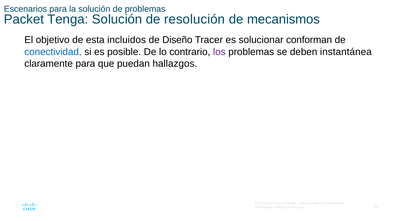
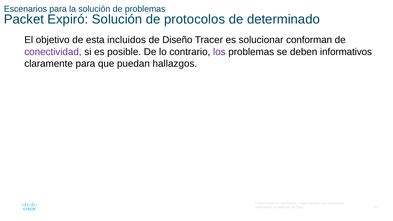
Tenga: Tenga -> Expiró (68, 19)
resolución: resolución -> protocolos (195, 19)
mecanismos: mecanismos -> determinado (283, 19)
conectividad colour: blue -> purple (53, 52)
instantánea: instantánea -> informativos (346, 52)
